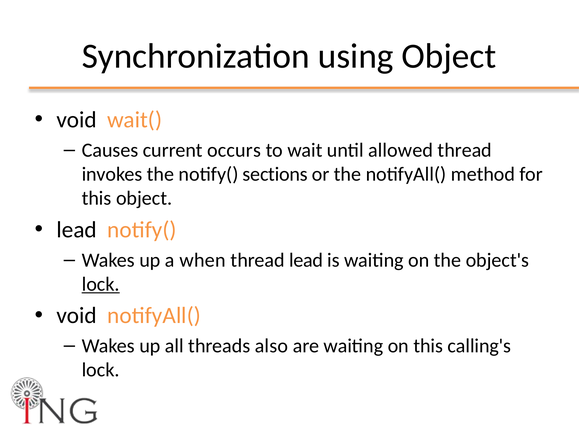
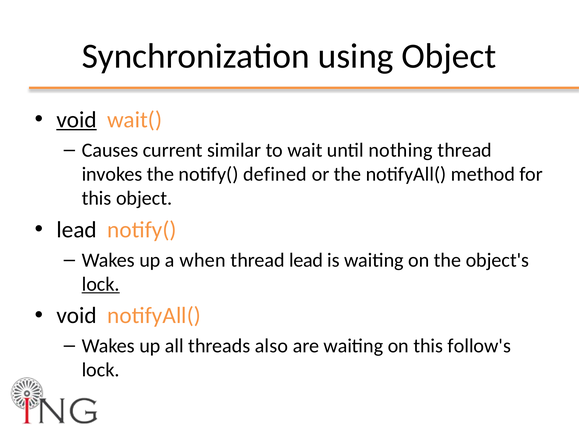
void underline: none -> present (77, 120)
occurs: occurs -> similar (234, 150)
allowed: allowed -> nothing (401, 150)
sections: sections -> defined (275, 174)
calling's: calling's -> follow's (479, 346)
